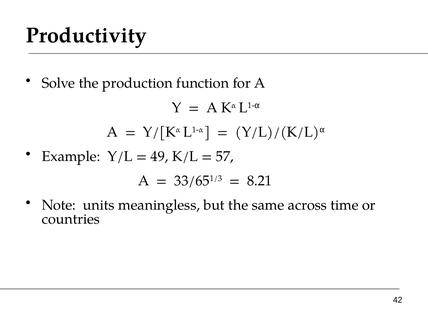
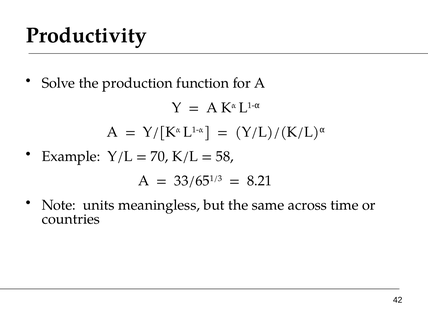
49: 49 -> 70 (160, 156)
57: 57 -> 58 (225, 156)
